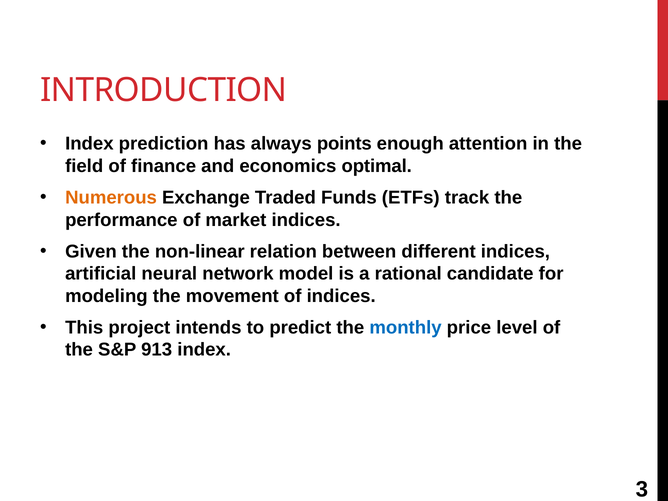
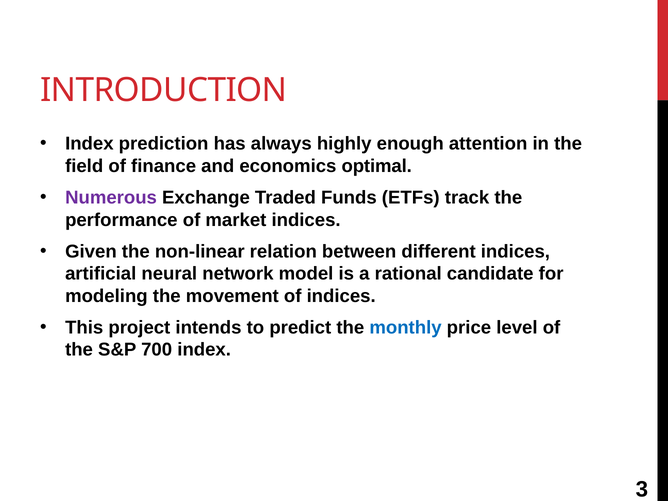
points: points -> highly (344, 144)
Numerous colour: orange -> purple (111, 198)
913: 913 -> 700 (157, 350)
